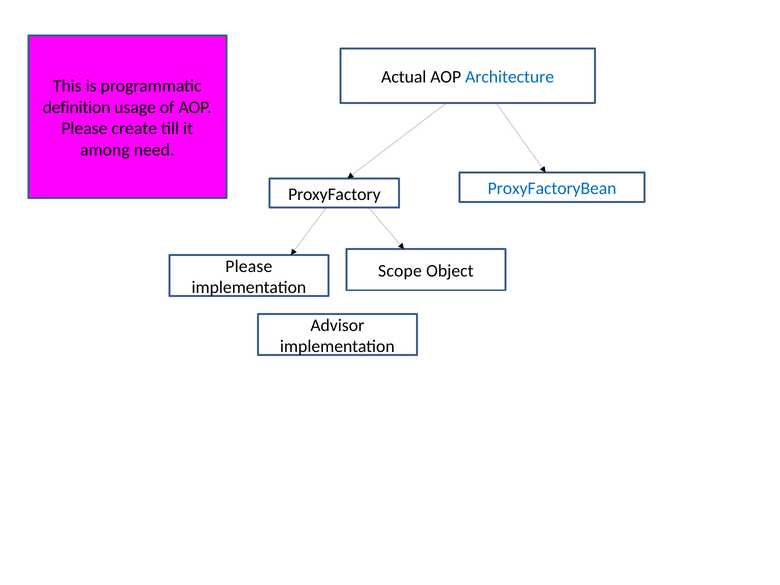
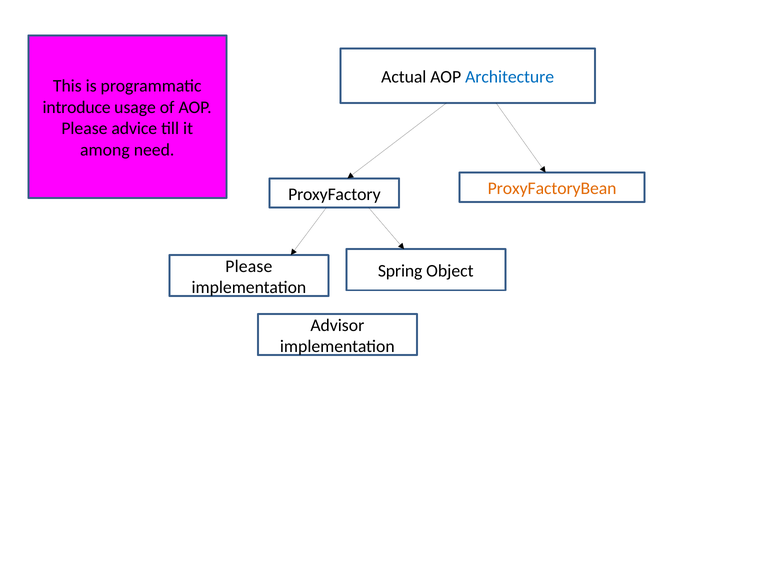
definition: definition -> introduce (77, 107)
create: create -> advice (134, 129)
ProxyFactoryBean colour: blue -> orange (552, 188)
Scope: Scope -> Spring (400, 271)
